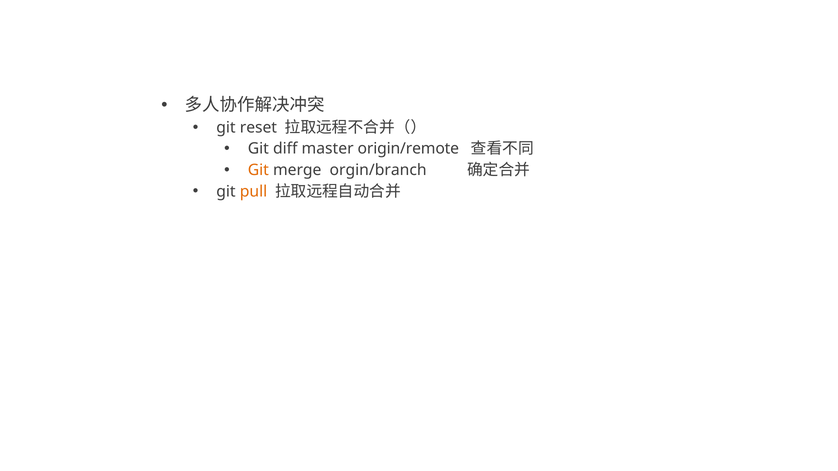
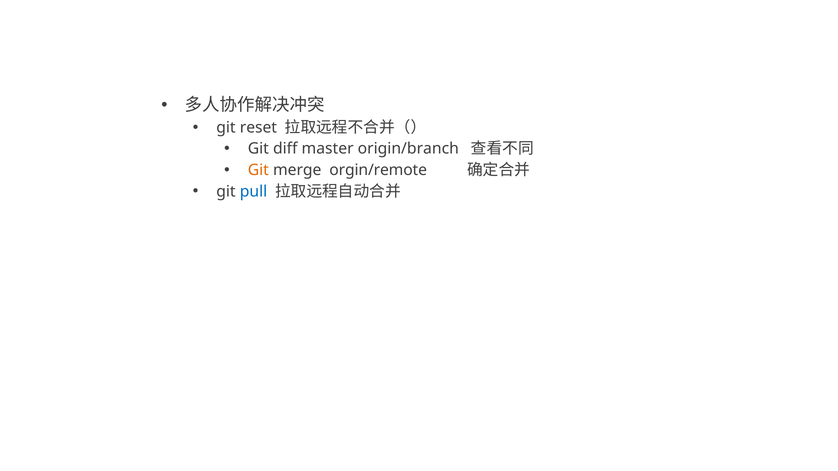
origin/remote: origin/remote -> origin/branch (408, 149)
orgin/branch: orgin/branch -> orgin/remote (378, 170)
pull colour: orange -> blue (254, 192)
